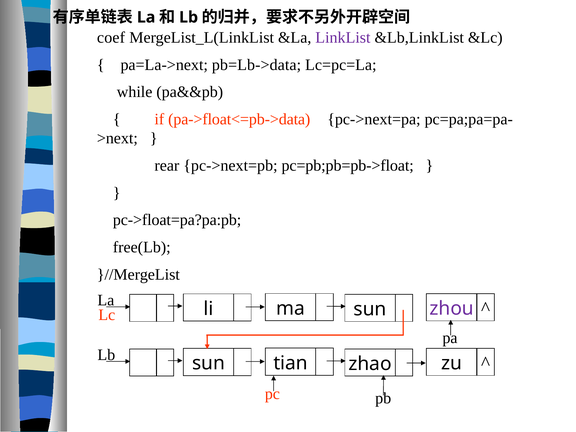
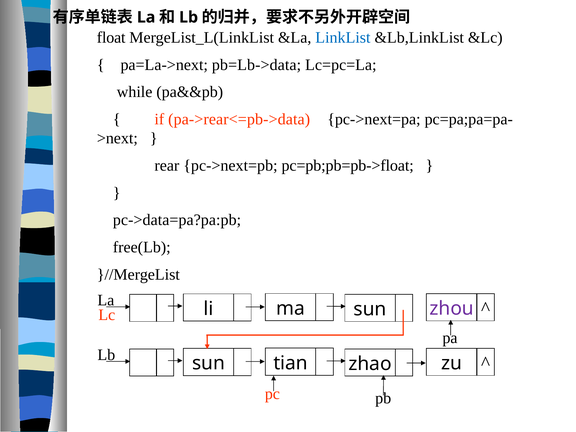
coef: coef -> float (111, 38)
LinkList colour: purple -> blue (343, 38)
pa->float<=pb->data: pa->float<=pb->data -> pa->rear<=pb->data (239, 119)
pc->float=pa?pa:pb: pc->float=pa?pa:pb -> pc->data=pa?pa:pb (177, 220)
